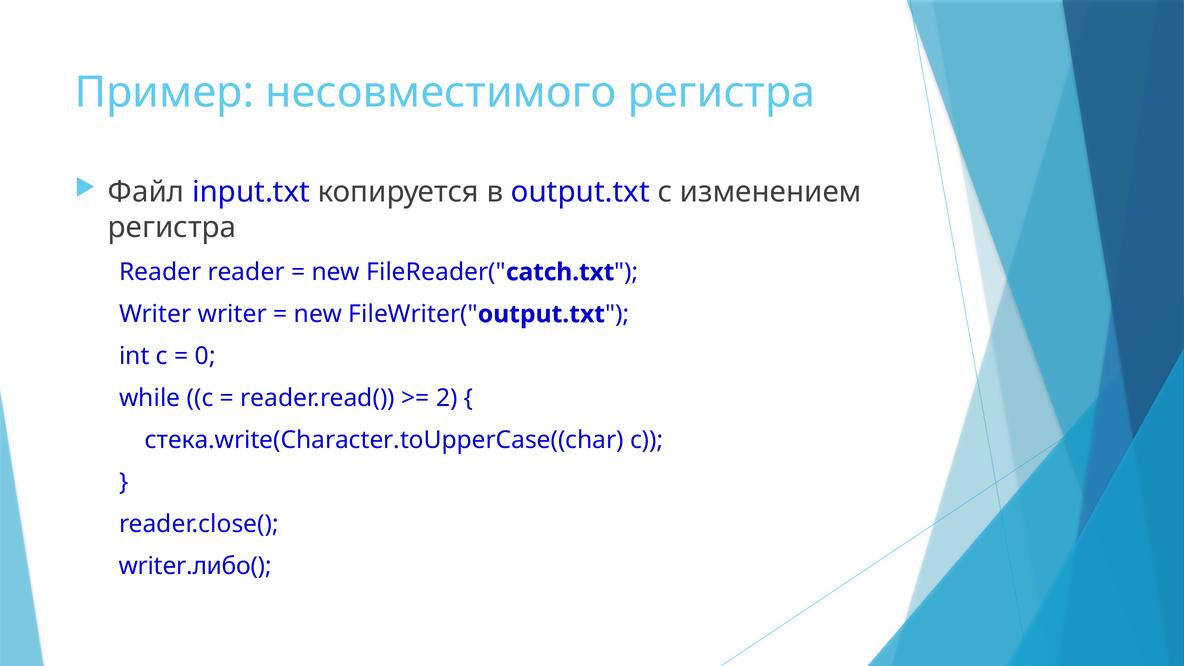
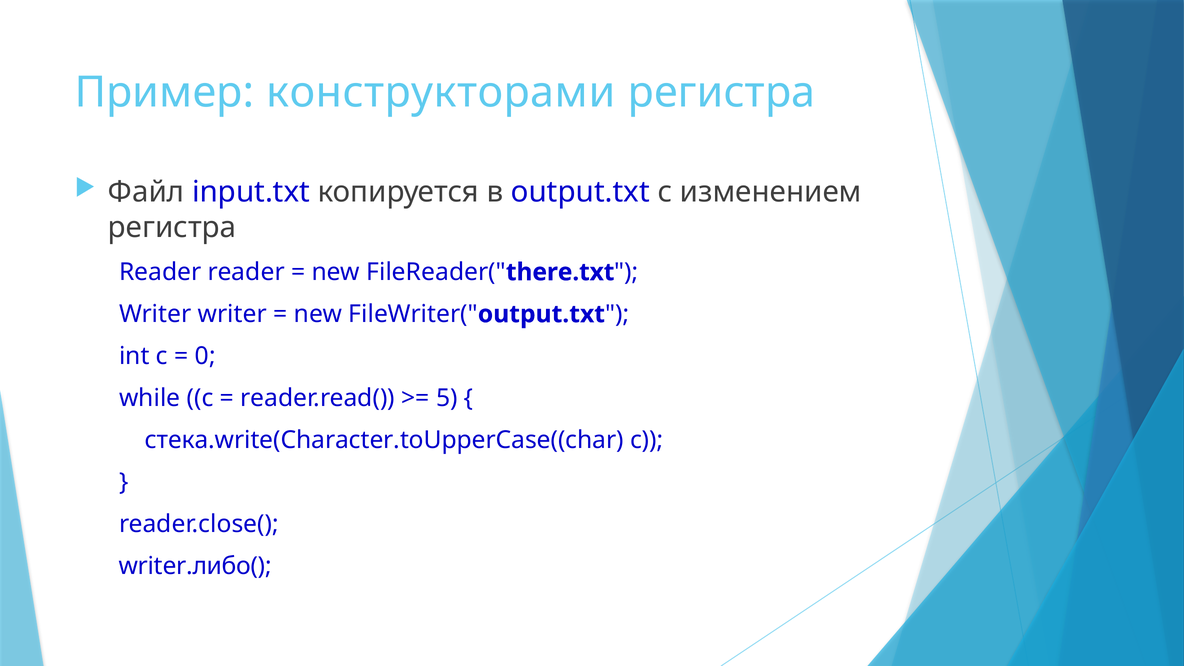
несовместимого: несовместимого -> конструкторами (441, 93)
catch.txt: catch.txt -> there.txt (560, 272)
2: 2 -> 5 (447, 398)
